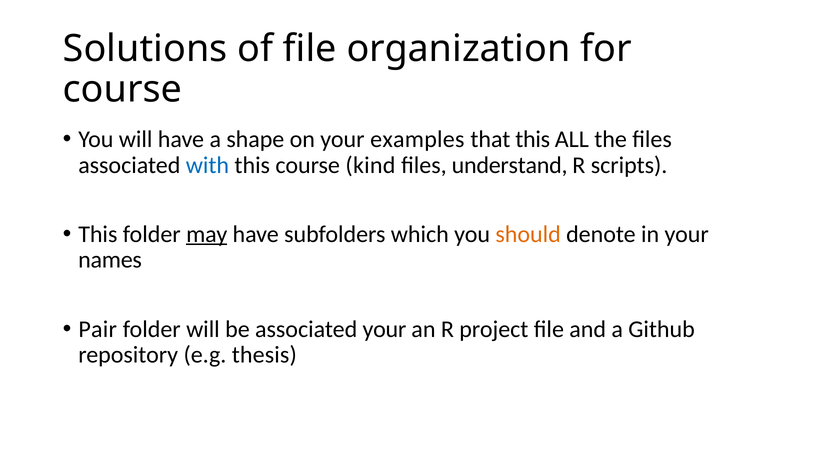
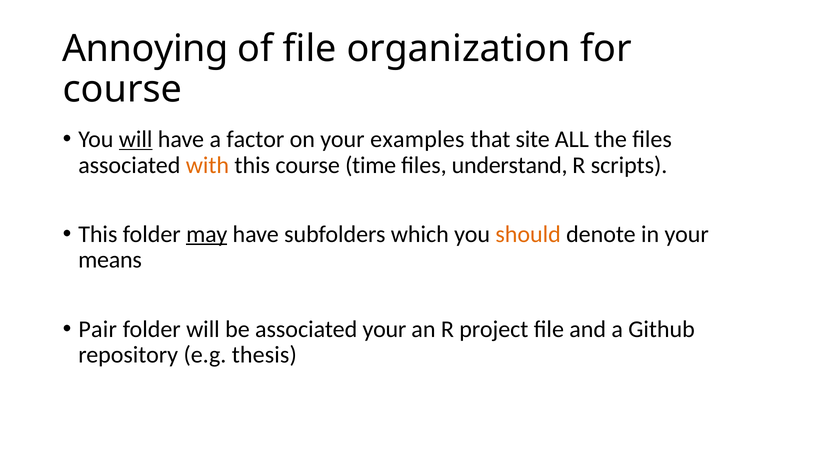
Solutions: Solutions -> Annoying (145, 49)
will underline: none -> present (136, 139)
shape: shape -> factor (255, 139)
that this: this -> site (533, 139)
with colour: blue -> orange (207, 165)
kind: kind -> time (371, 165)
names: names -> means (110, 260)
